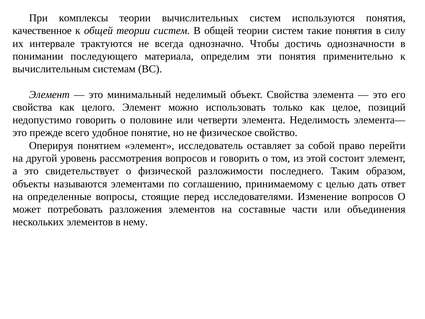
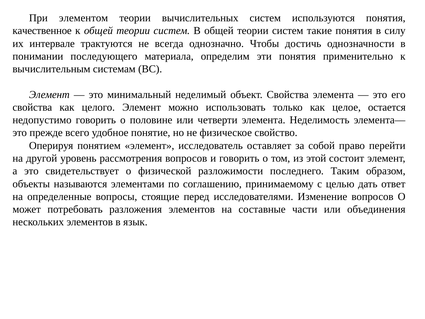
комплексы: комплексы -> элементом (84, 18)
позиций: позиций -> остается (387, 107)
нему: нему -> язык (135, 222)
